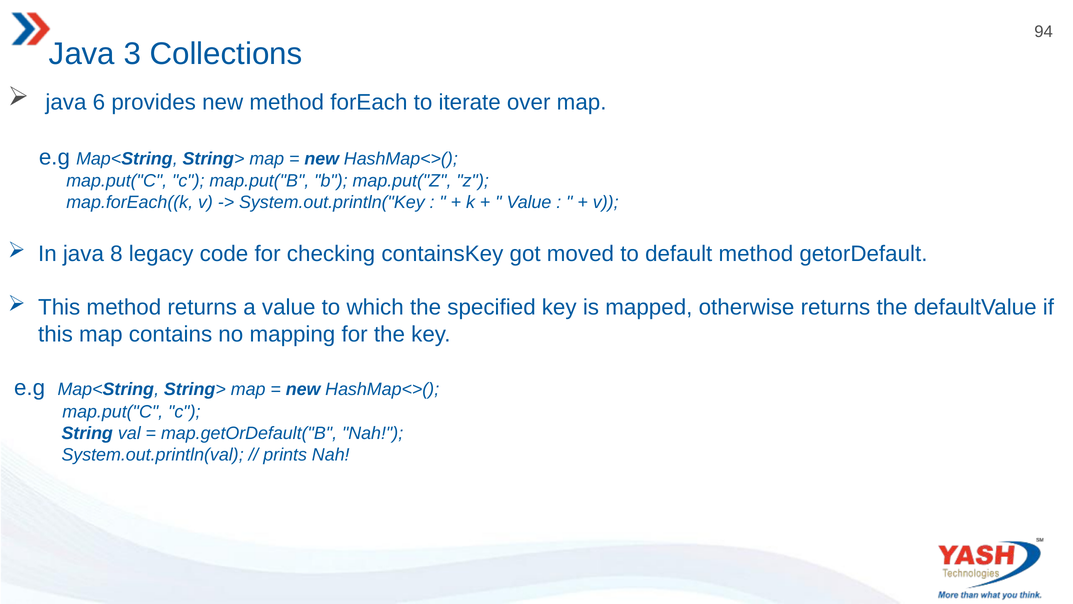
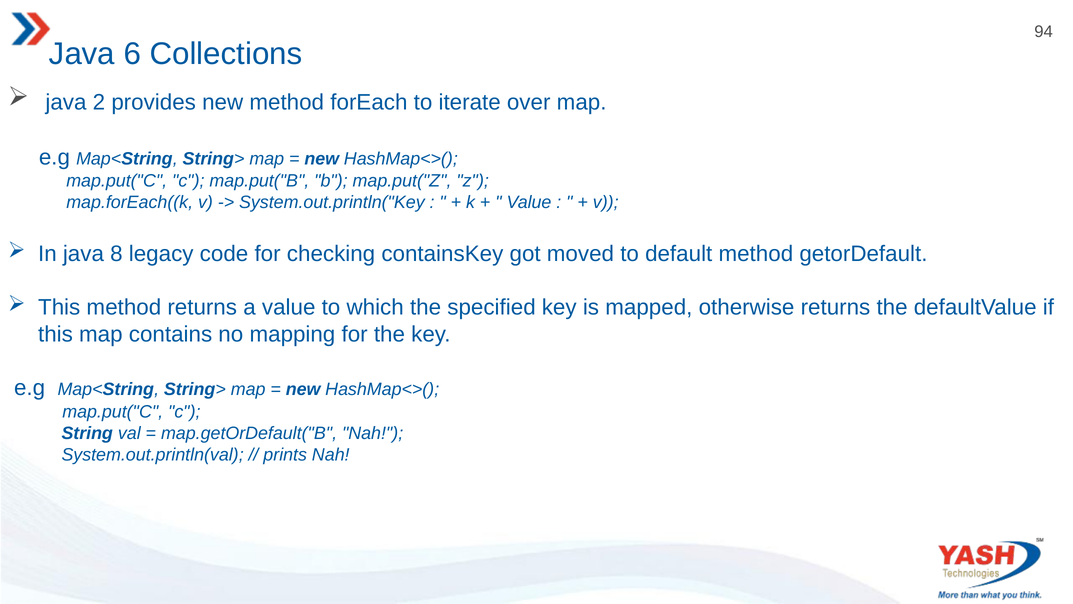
3: 3 -> 6 (132, 54)
6: 6 -> 2 (99, 103)
